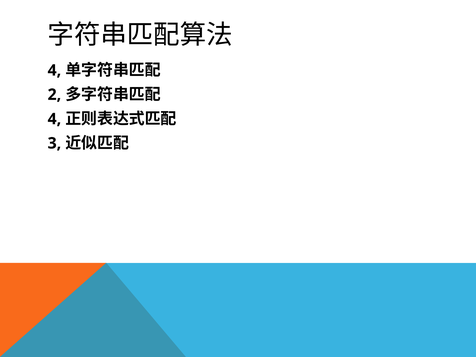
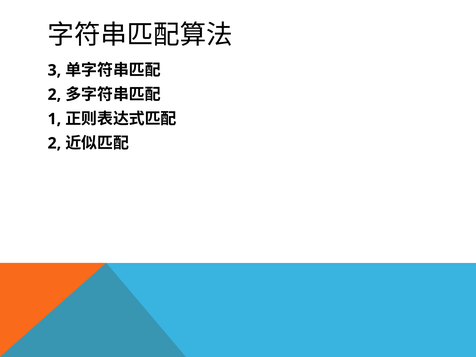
4: 4 -> 3 (54, 70)
4: 4 -> 1 (54, 119)
3: 3 -> 2 (54, 143)
